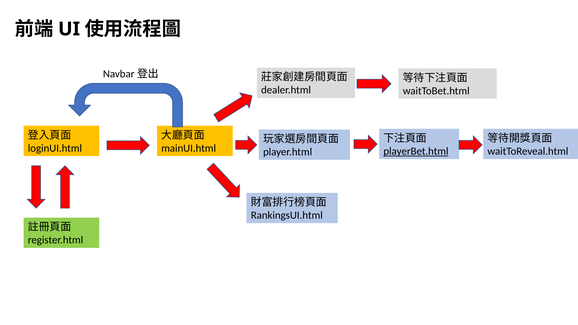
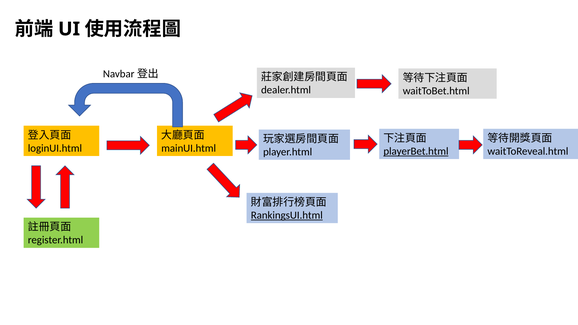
RankingsUI.html underline: none -> present (287, 215)
